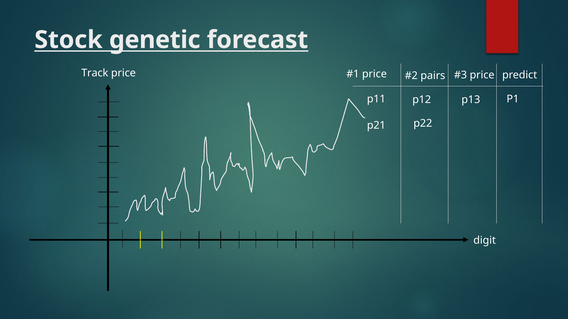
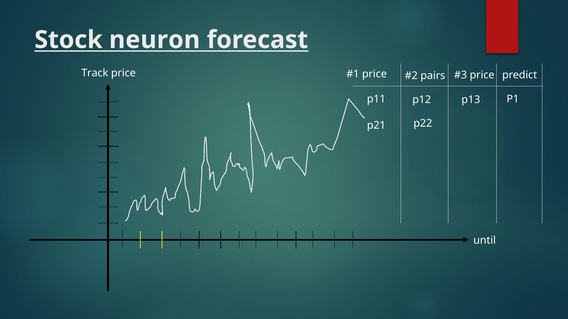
genetic: genetic -> neuron (155, 40)
digit: digit -> until (485, 241)
